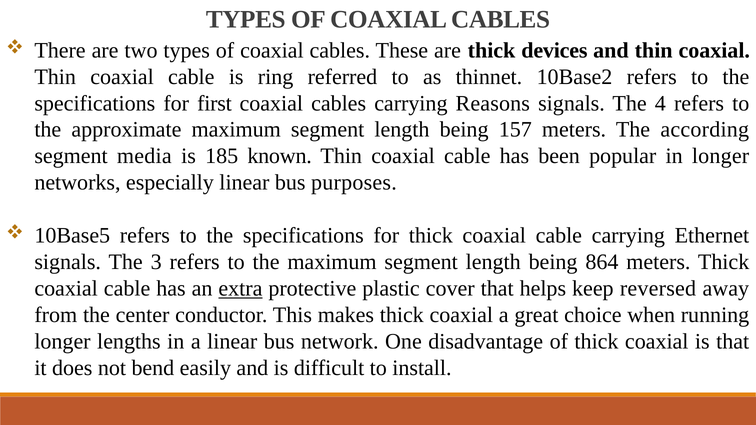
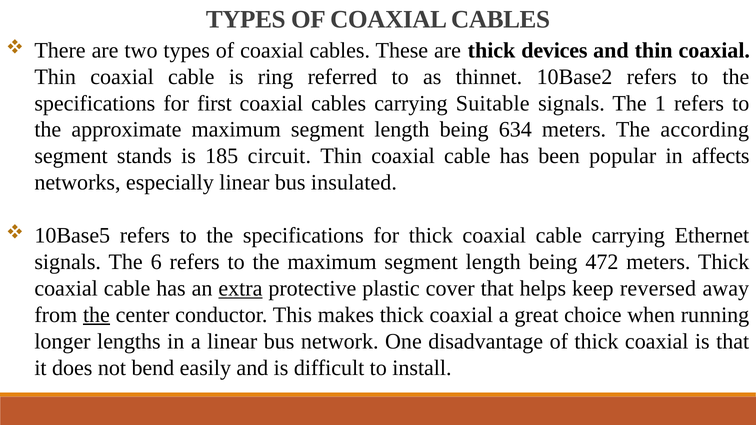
Reasons: Reasons -> Suitable (493, 103)
4: 4 -> 1 (660, 103)
157: 157 -> 634 (515, 130)
media: media -> stands (144, 156)
known: known -> circuit (279, 156)
in longer: longer -> affects (721, 156)
purposes: purposes -> insulated (354, 183)
3: 3 -> 6 (156, 262)
864: 864 -> 472 (602, 262)
the underline: none -> present (96, 315)
